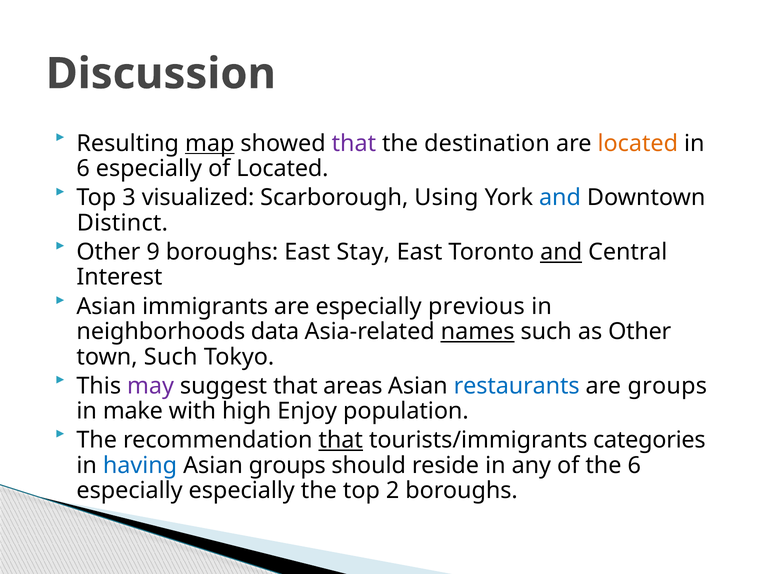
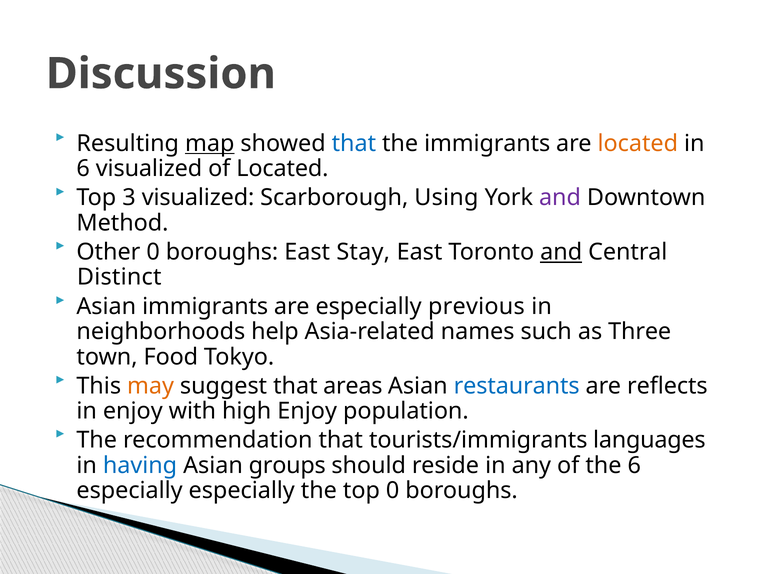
that colour: purple -> blue (354, 144)
the destination: destination -> immigrants (487, 144)
especially: especially -> visualized (149, 169)
and colour: blue -> purple (560, 198)
Distinct: Distinct -> Method (122, 223)
Other 9: 9 -> 0 (153, 252)
Interest: Interest -> Distinct (119, 278)
data: data -> help (275, 332)
names underline: present -> none (478, 332)
as Other: Other -> Three (640, 332)
town Such: Such -> Food (171, 357)
may colour: purple -> orange (151, 386)
are groups: groups -> reflects (667, 386)
in make: make -> enjoy (133, 411)
that underline: present -> none (341, 441)
categories: categories -> languages (649, 441)
top 2: 2 -> 0 (393, 491)
